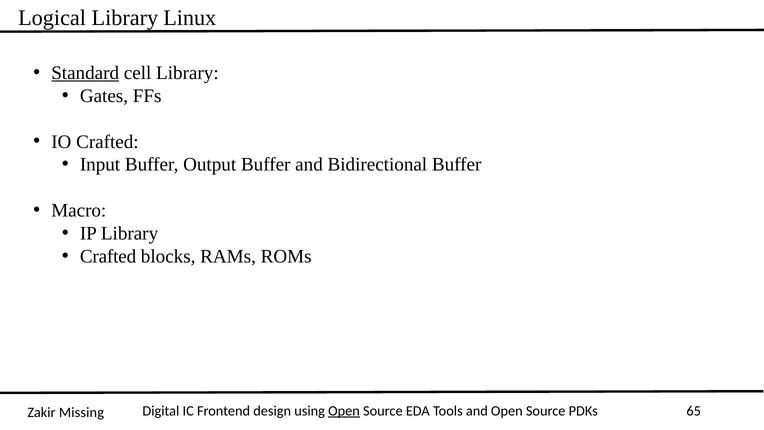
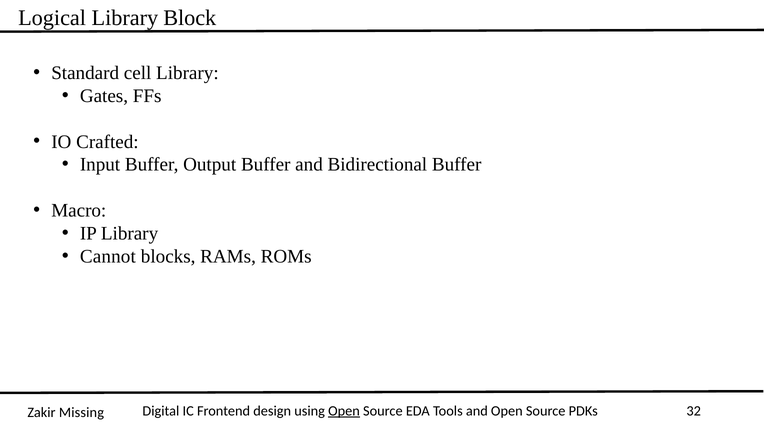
Linux: Linux -> Block (190, 18)
Standard underline: present -> none (85, 73)
Crafted: Crafted -> Cannot (108, 256)
65: 65 -> 32 (694, 411)
